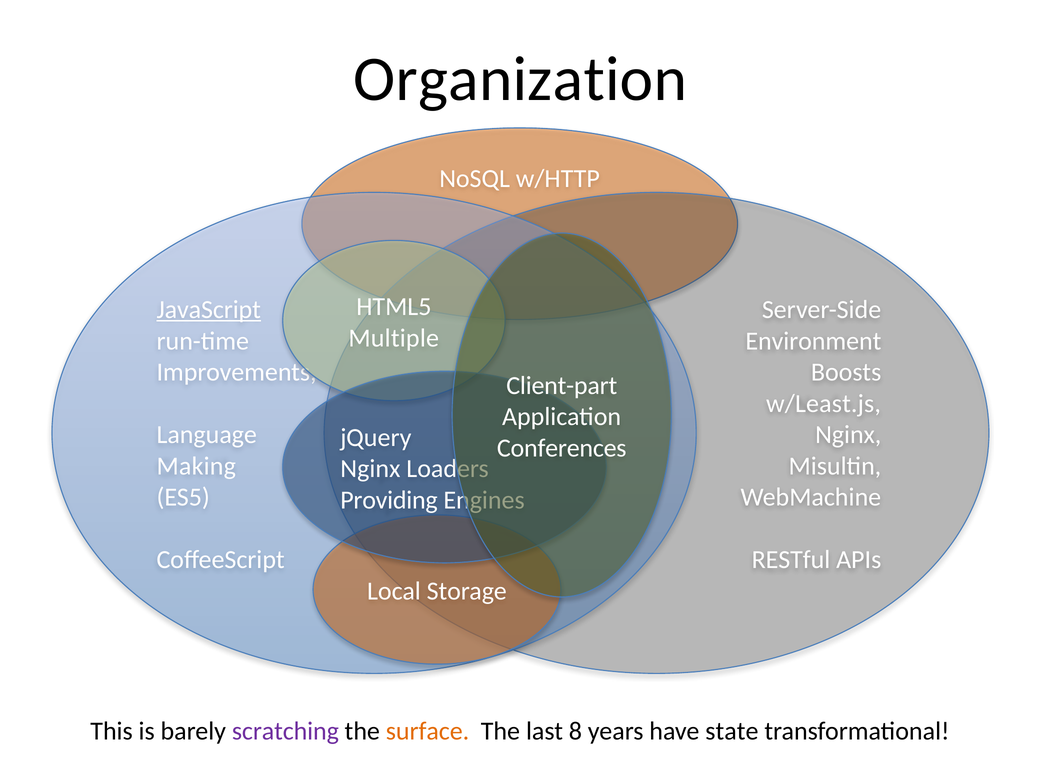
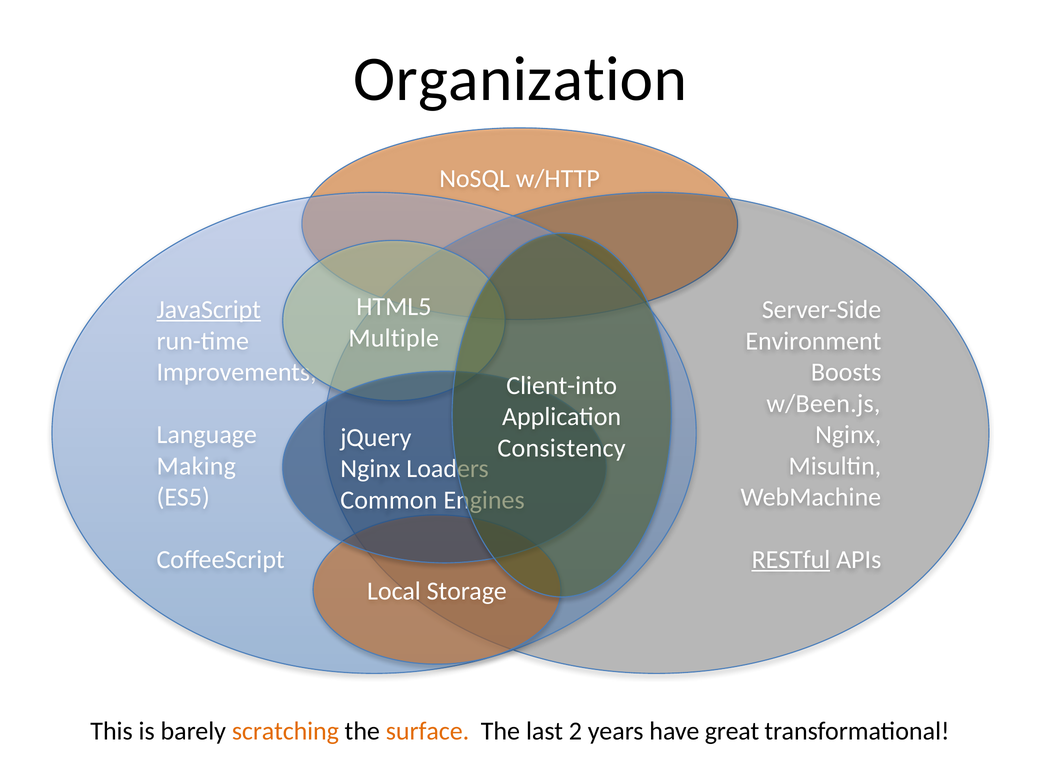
Client-part: Client-part -> Client-into (562, 385)
w/Least.js: w/Least.js -> w/Been.js (823, 403)
Conferences: Conferences -> Consistency (562, 448)
Providing: Providing -> Common (389, 500)
RESTful underline: none -> present (791, 559)
scratching colour: purple -> orange (285, 731)
8: 8 -> 2 (575, 731)
state: state -> great (732, 731)
